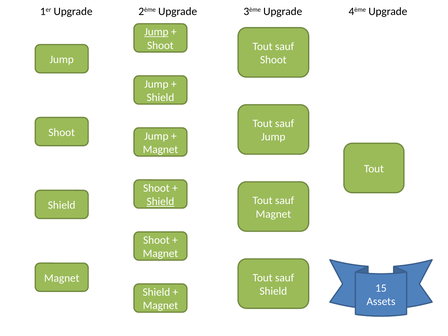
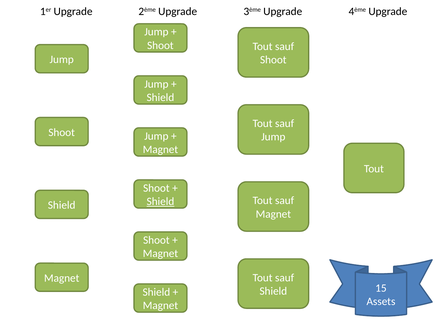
Jump underline: present -> none (156, 32)
